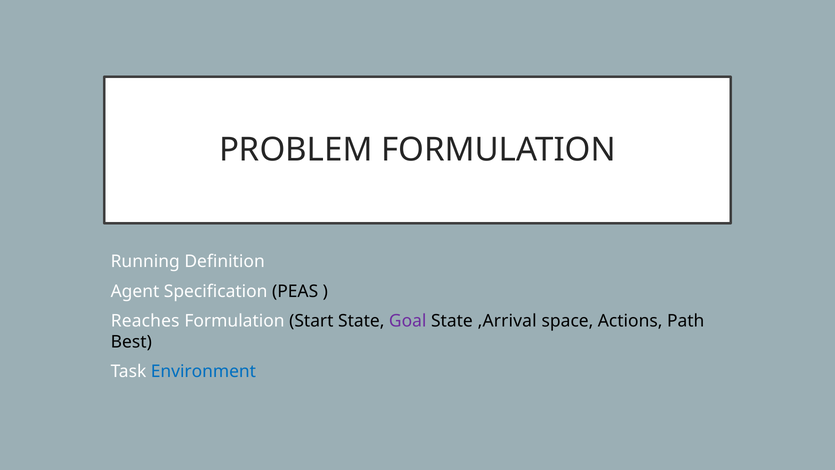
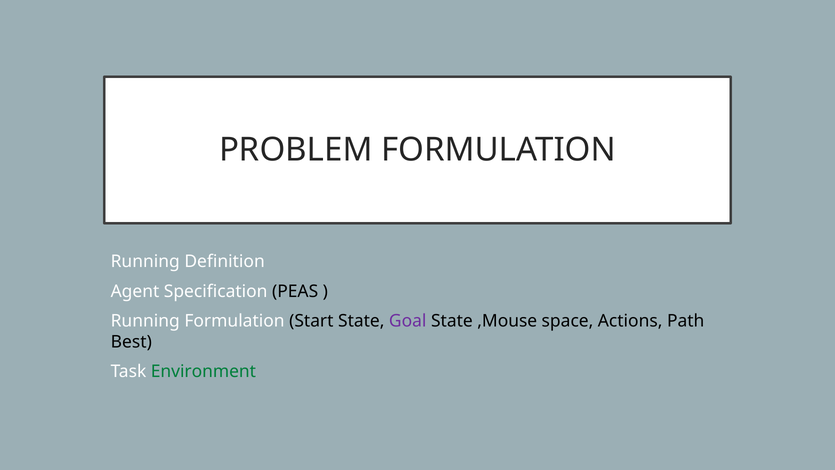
Reaches: Reaches -> Running (145, 321)
,Arrival: ,Arrival -> ,Mouse (507, 321)
Environment colour: blue -> green (203, 371)
